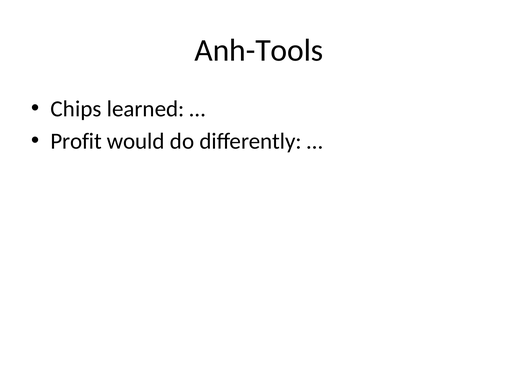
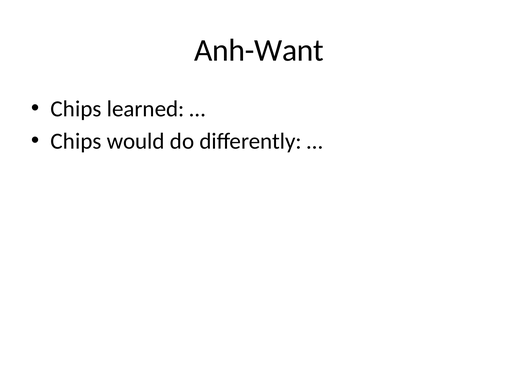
Anh-Tools: Anh-Tools -> Anh-Want (259, 50)
Profit: Profit -> Chips (76, 141)
